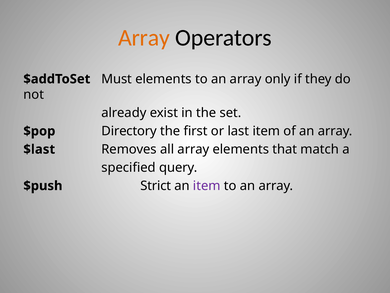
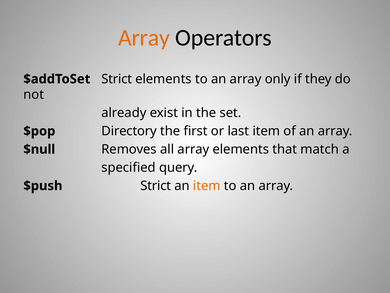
$addToSet Must: Must -> Strict (117, 79)
$last: $last -> $null (39, 149)
item colour: purple -> orange (207, 185)
